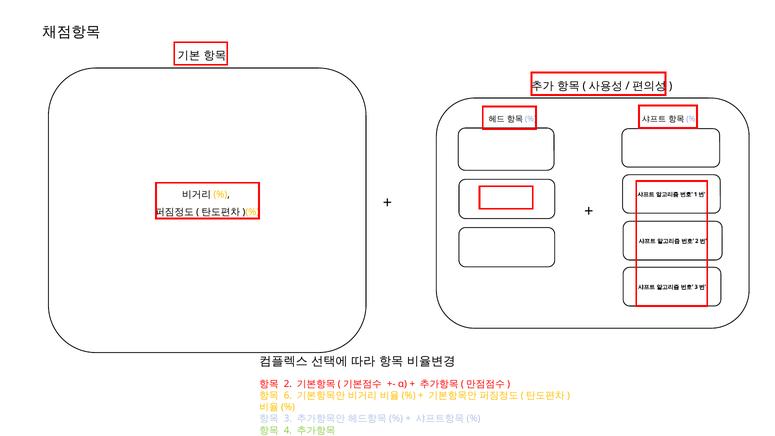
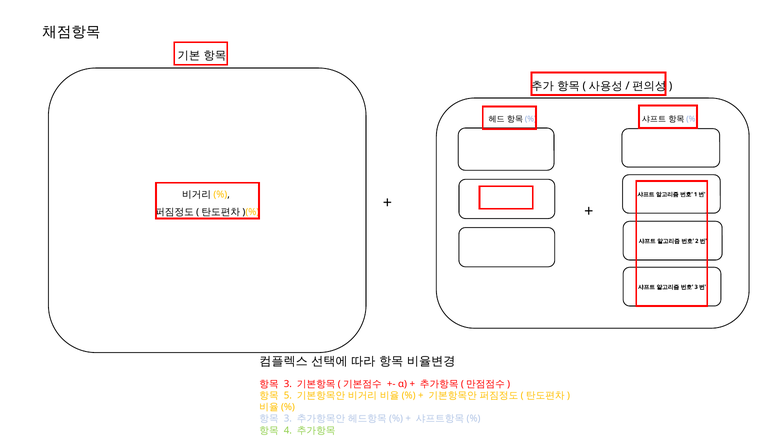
2: 2 -> 3 (288, 384)
6: 6 -> 5 (288, 395)
